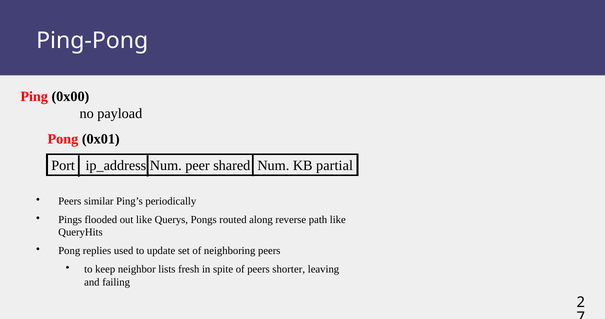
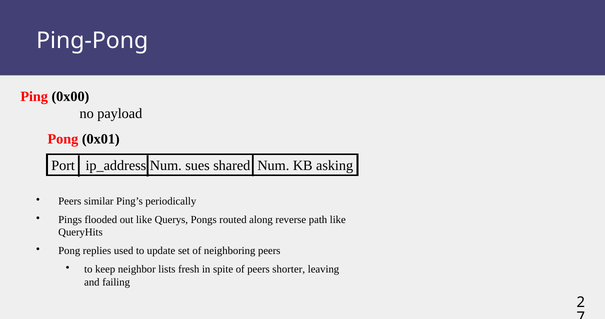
peer: peer -> sues (198, 166)
partial: partial -> asking (335, 166)
